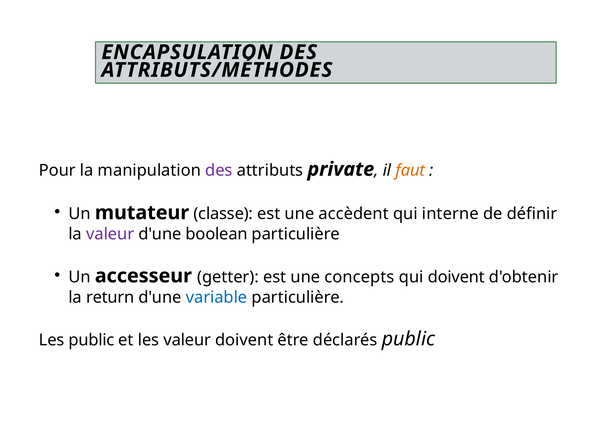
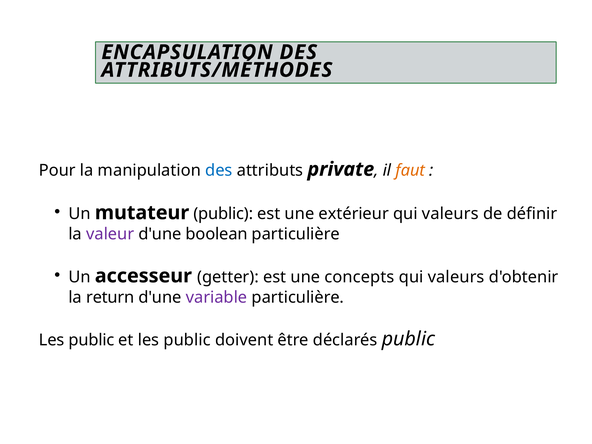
des colour: purple -> blue (219, 170)
mutateur classe: classe -> public (223, 214)
accèdent: accèdent -> extérieur (354, 214)
interne: interne -> valeurs (450, 214)
doivent: doivent -> valeurs (456, 277)
variable colour: blue -> purple (217, 297)
et les valeur: valeur -> public (187, 340)
